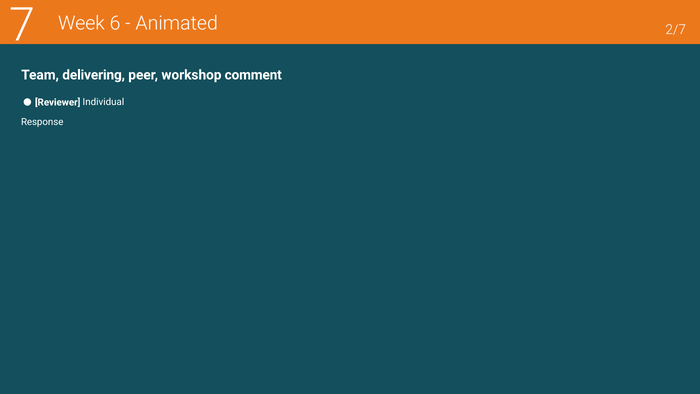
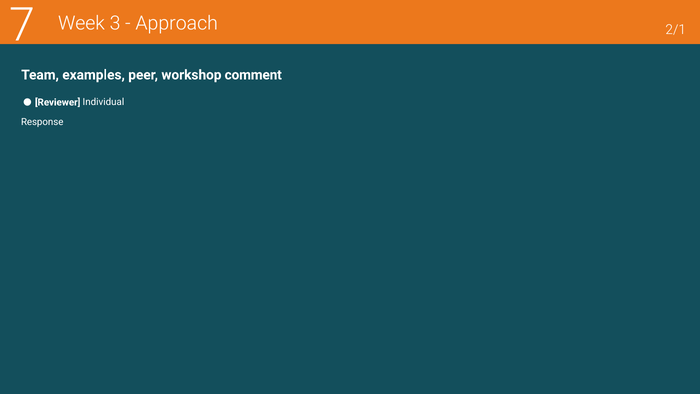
6: 6 -> 3 (115, 23)
Animated: Animated -> Approach (177, 23)
2/7: 2/7 -> 2/1 (676, 30)
delivering: delivering -> examples (94, 75)
